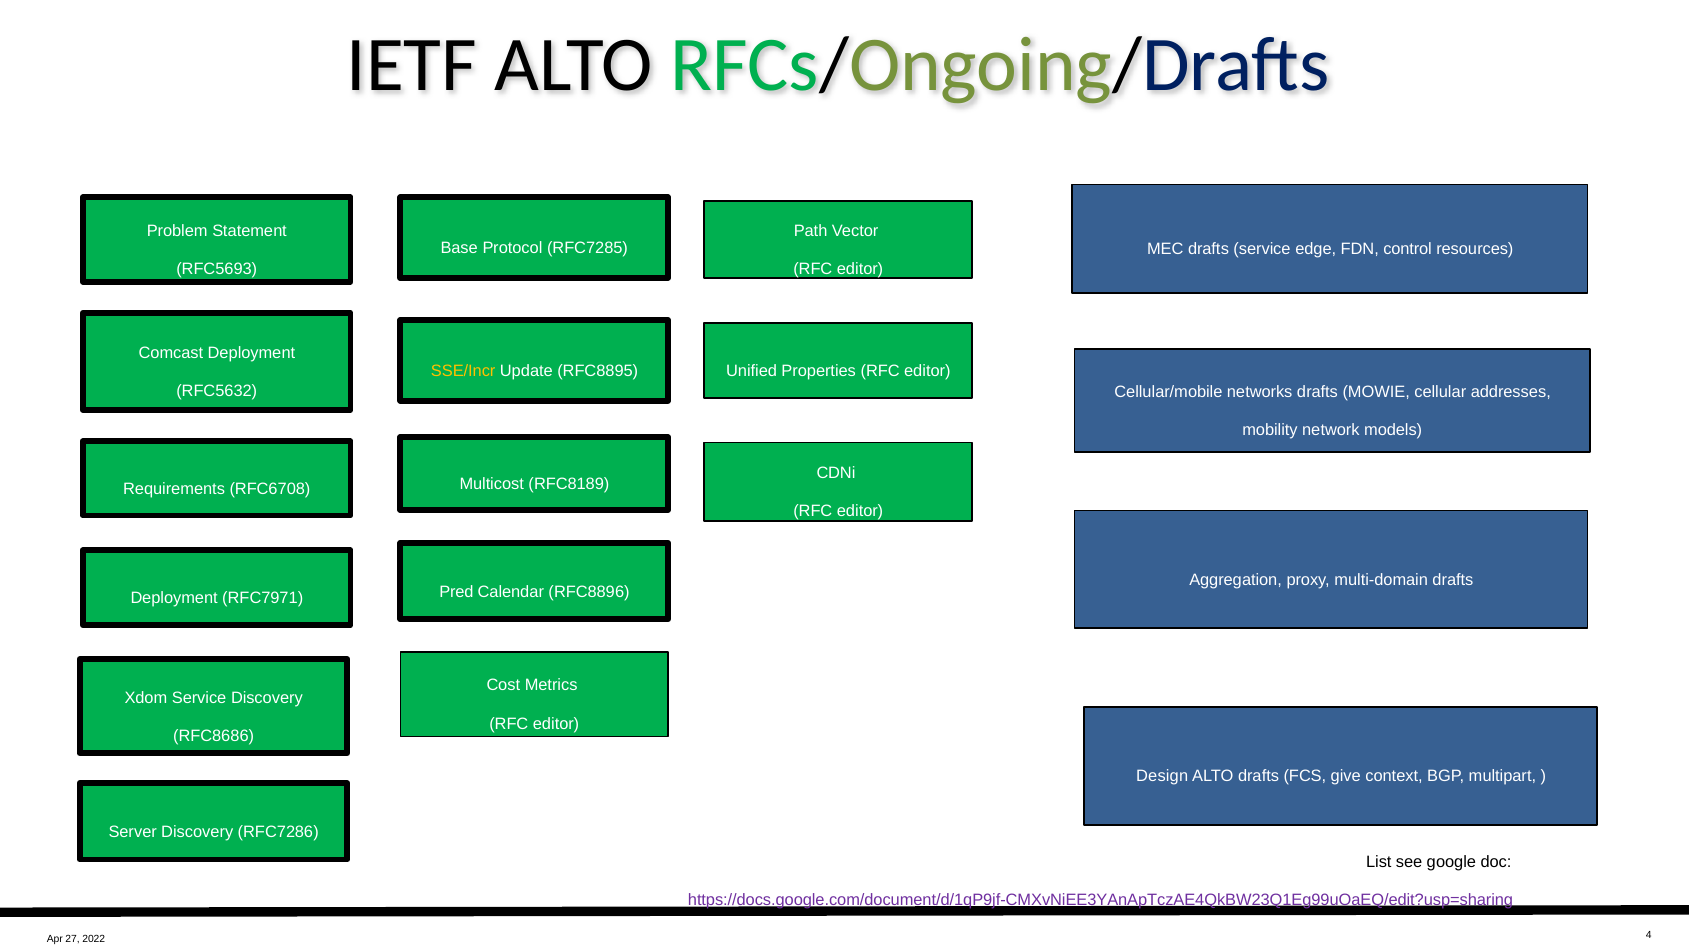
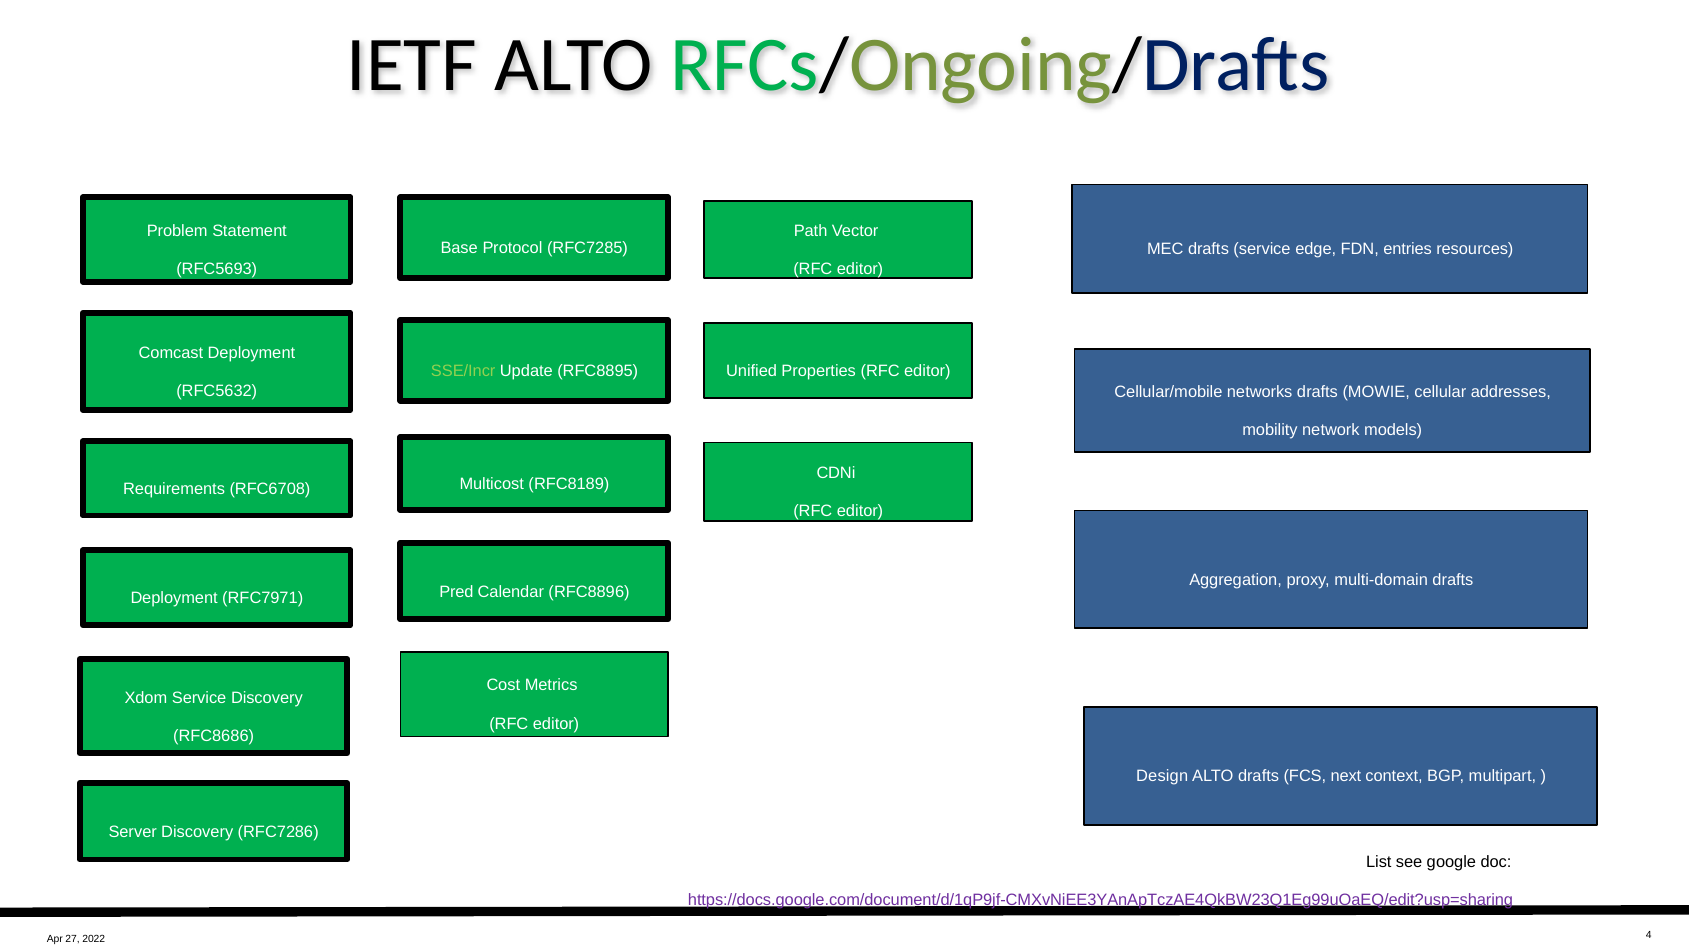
control: control -> entries (1408, 249)
SSE/Incr colour: yellow -> light green (463, 371)
give: give -> next (1346, 776)
